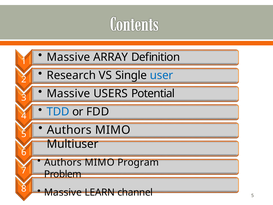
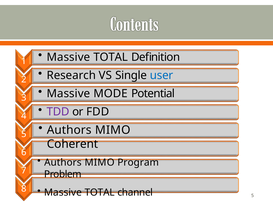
ARRAY: ARRAY -> TOTAL (111, 57)
USERS: USERS -> MODE (111, 93)
TDD colour: blue -> purple (58, 112)
Multiuser: Multiuser -> Coherent (73, 144)
LEARN: LEARN -> TOTAL (100, 192)
